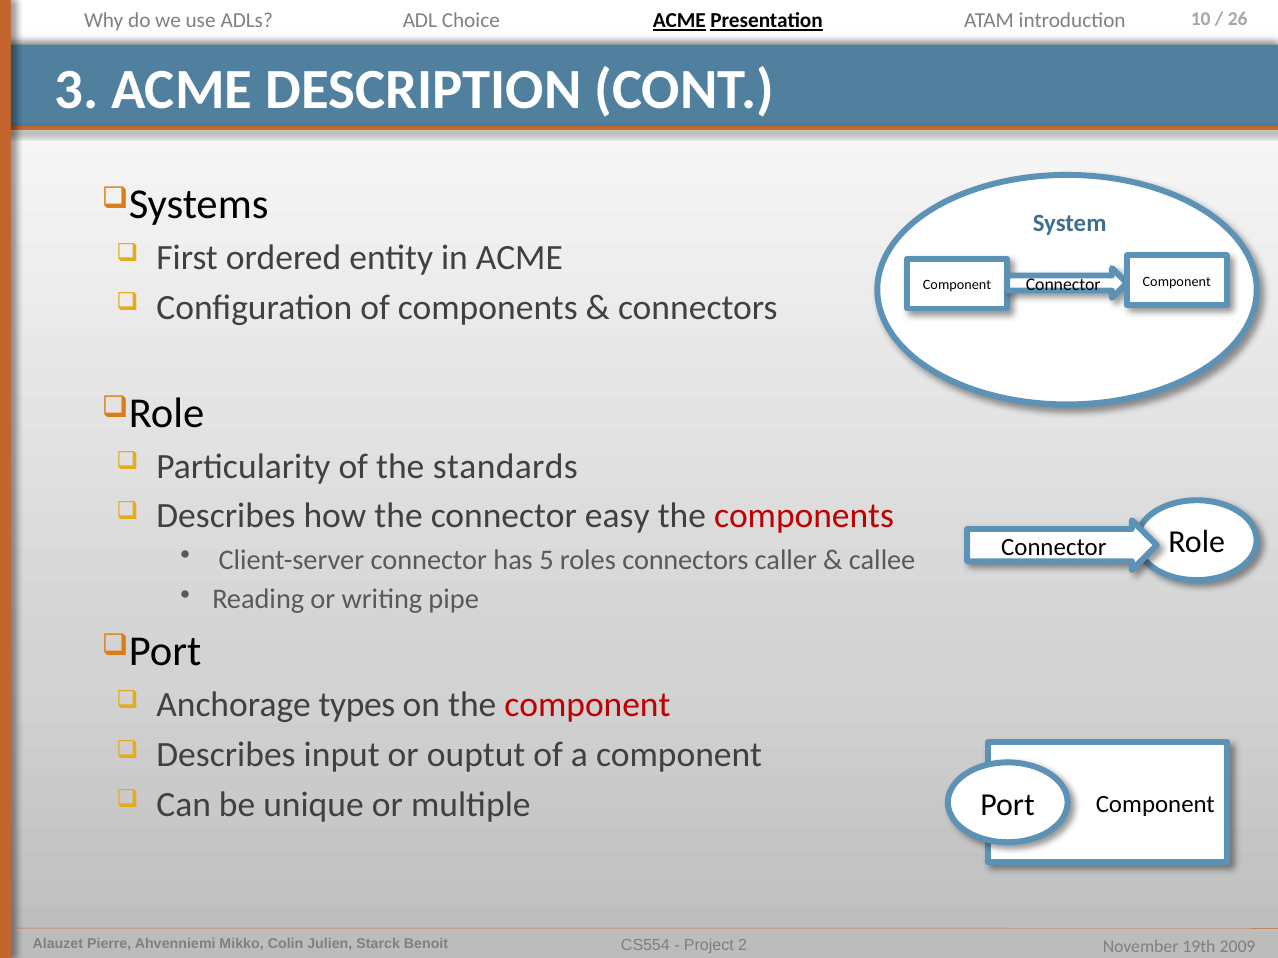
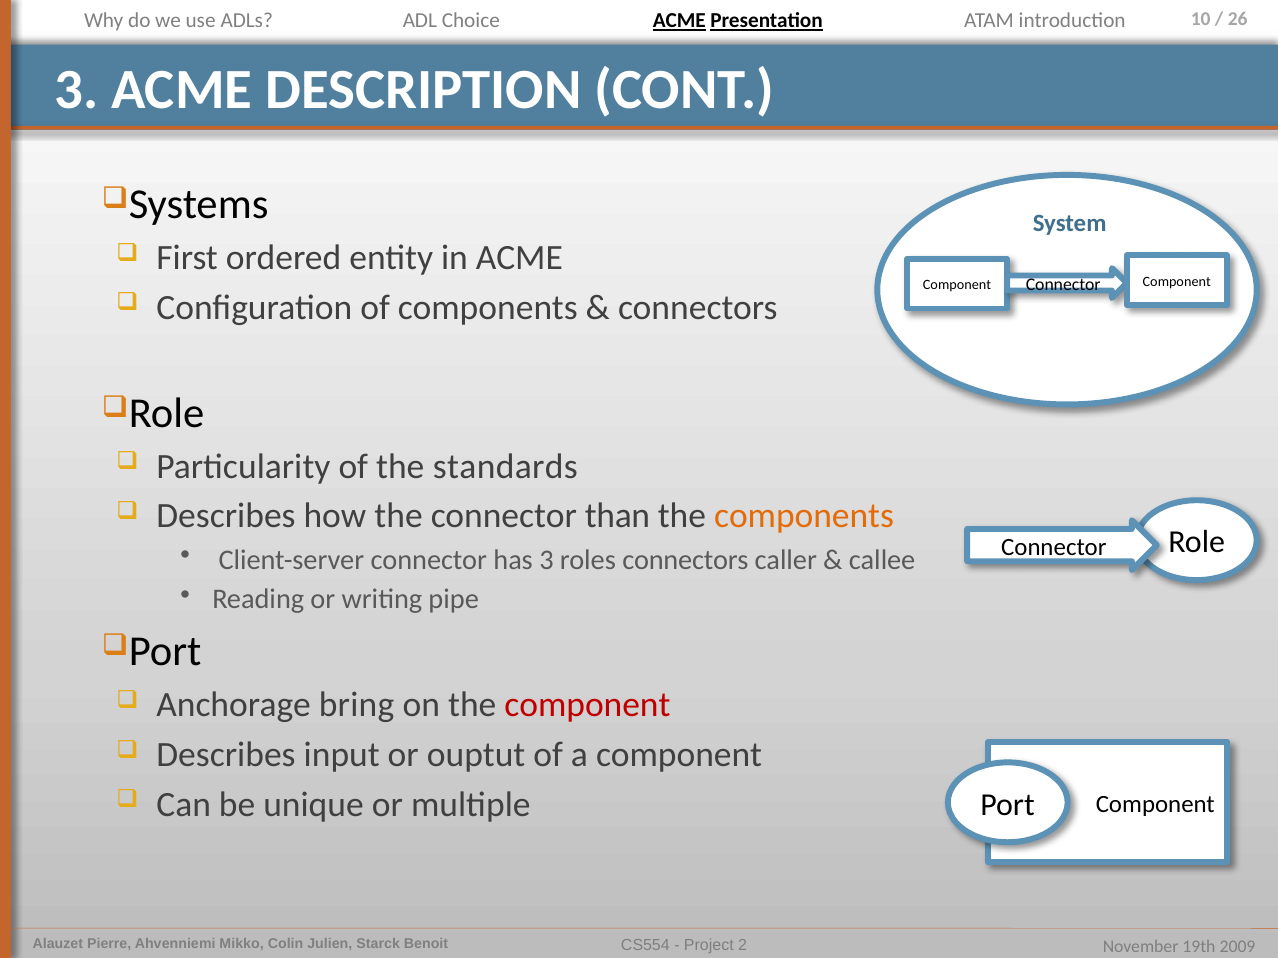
easy: easy -> than (618, 516)
components colour: red -> orange (804, 516)
has 5: 5 -> 3 (546, 560)
types: types -> bring (357, 705)
